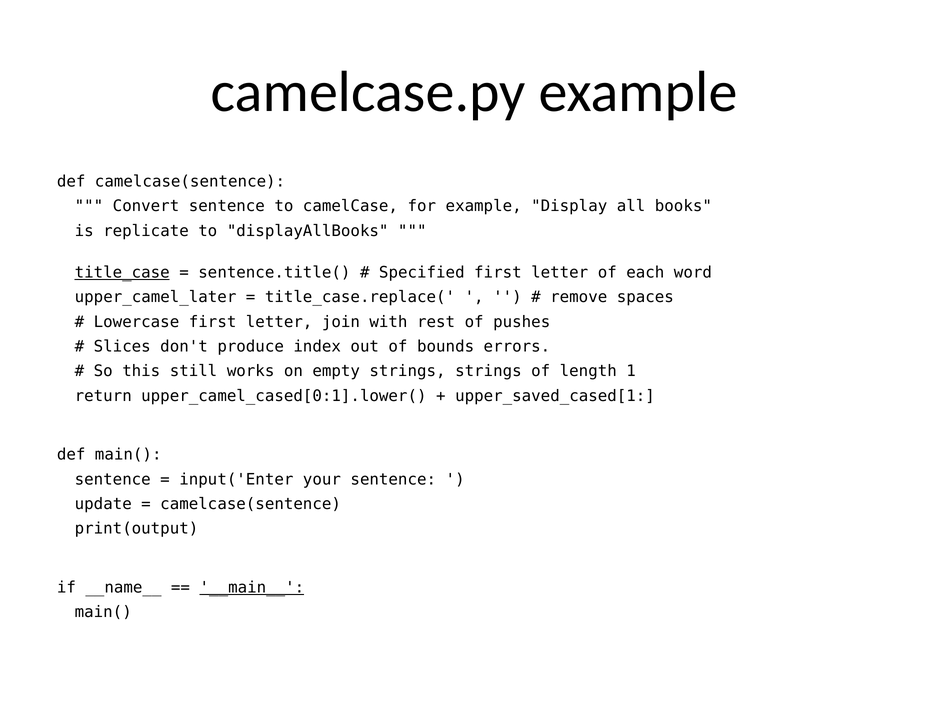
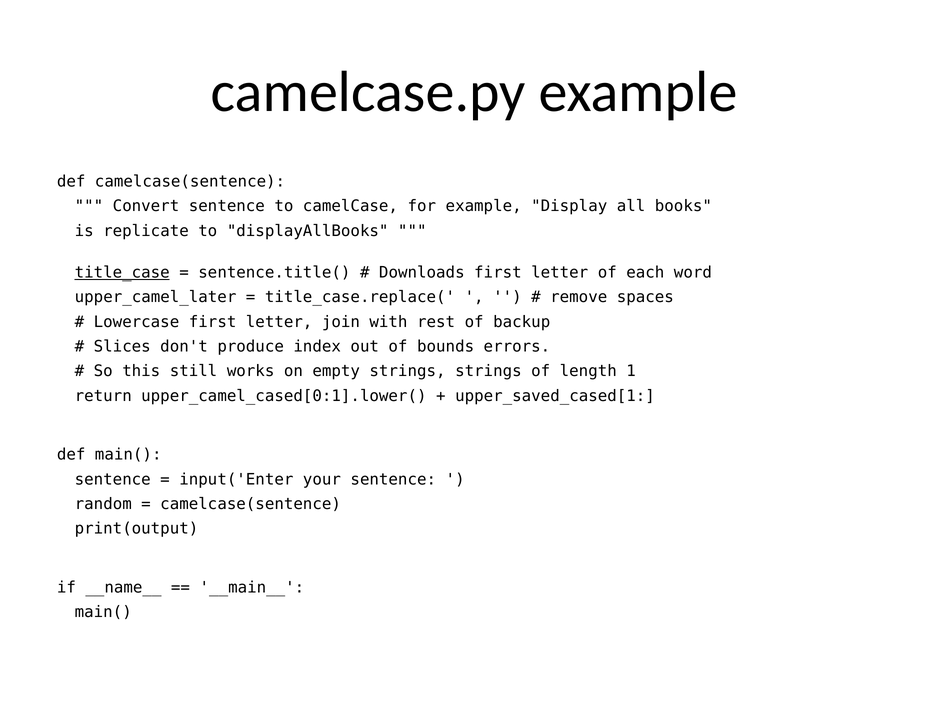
Specified: Specified -> Downloads (422, 272)
pushes: pushes -> backup (522, 322)
update: update -> random (103, 504)
__main__ underline: present -> none (252, 587)
